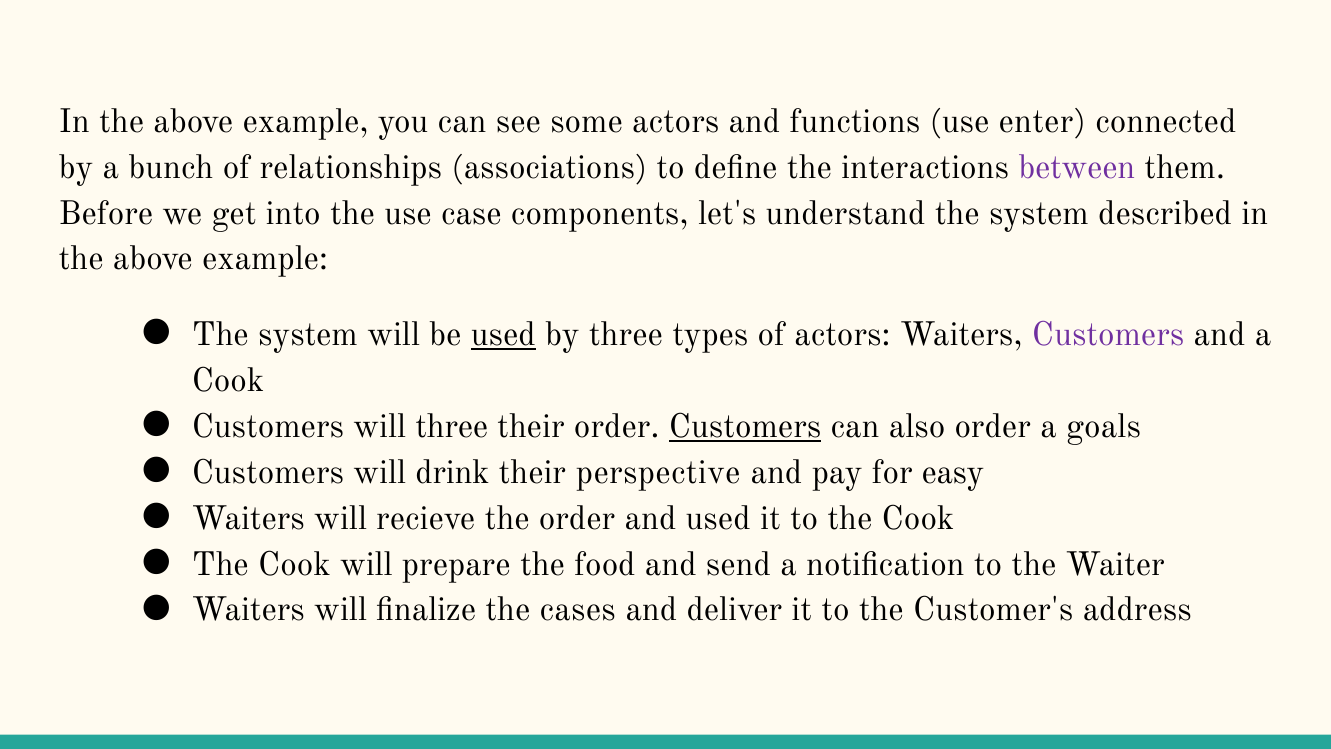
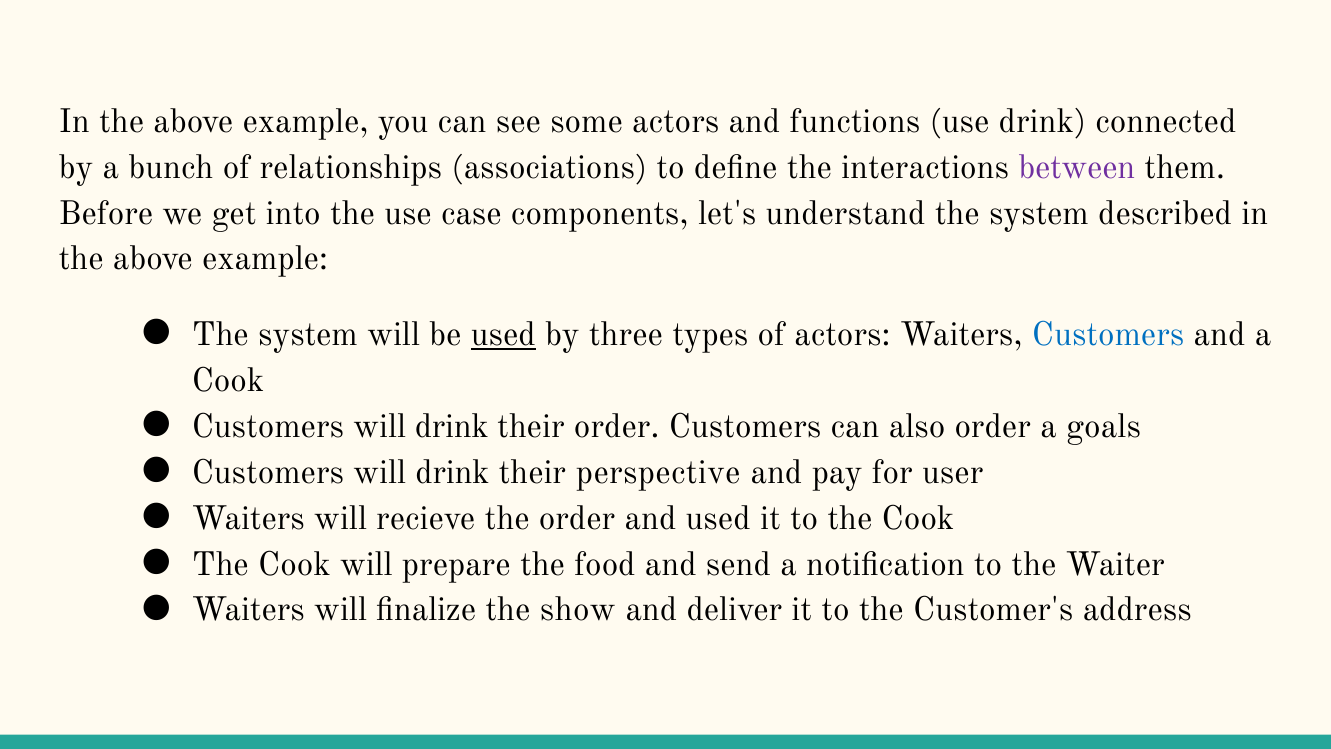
use enter: enter -> drink (1042, 121)
Customers colour: purple -> blue (1108, 334)
three: three -> drink (452, 426)
Customers underline: present -> none (745, 426)
easy: easy -> user (953, 472)
cases: cases -> show (578, 610)
